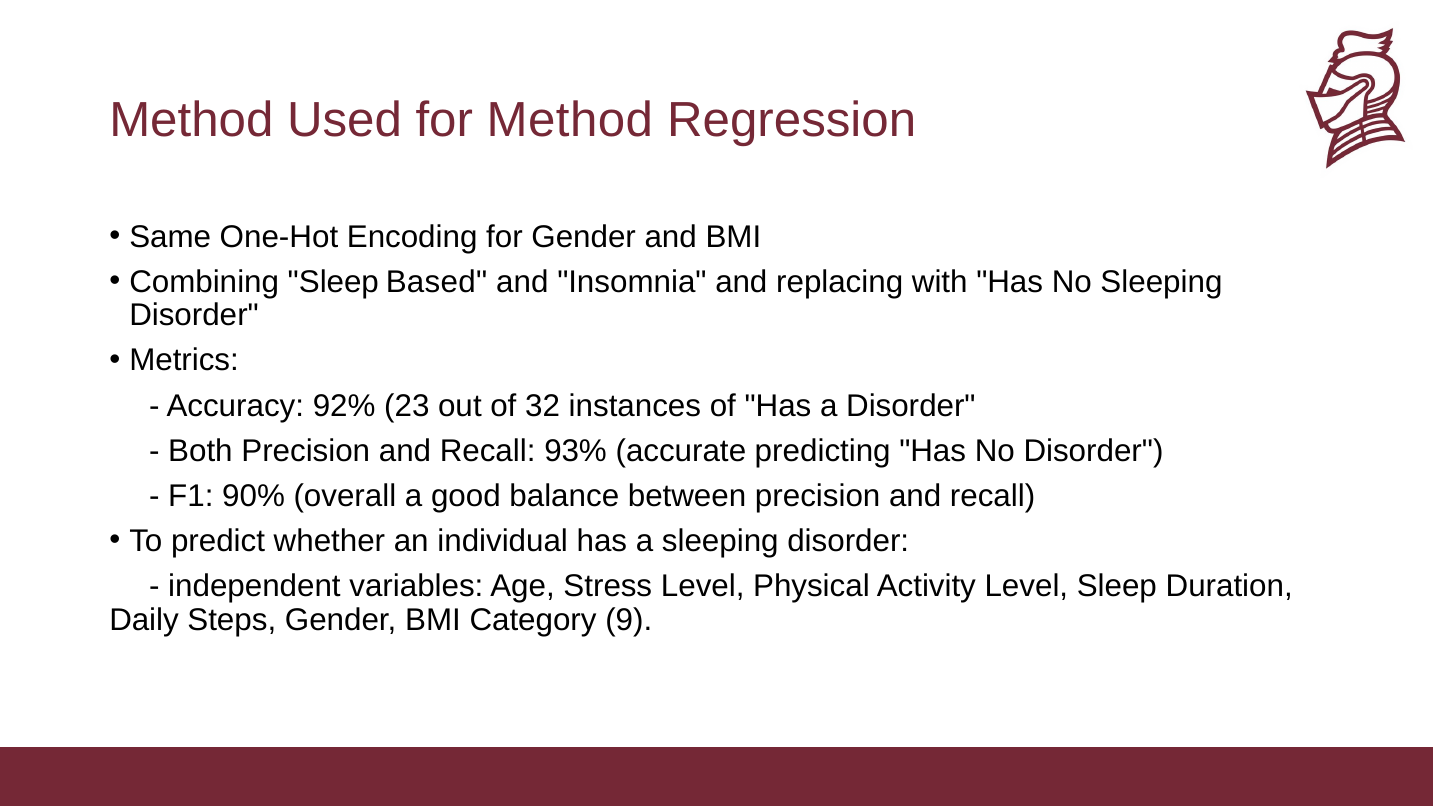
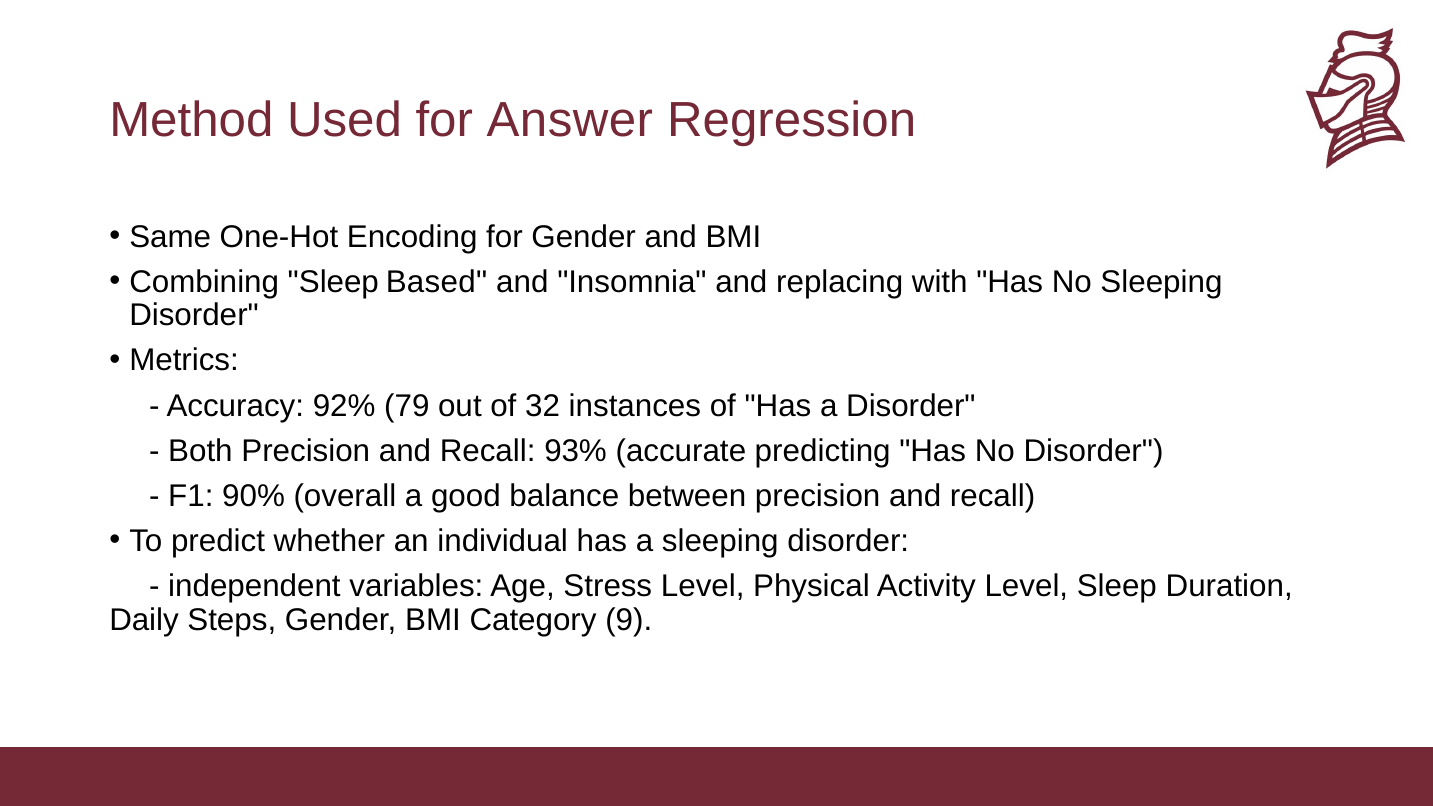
for Method: Method -> Answer (570, 121)
23: 23 -> 79 (407, 406)
